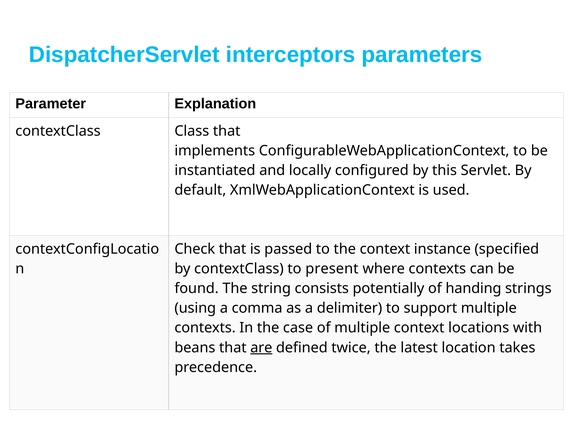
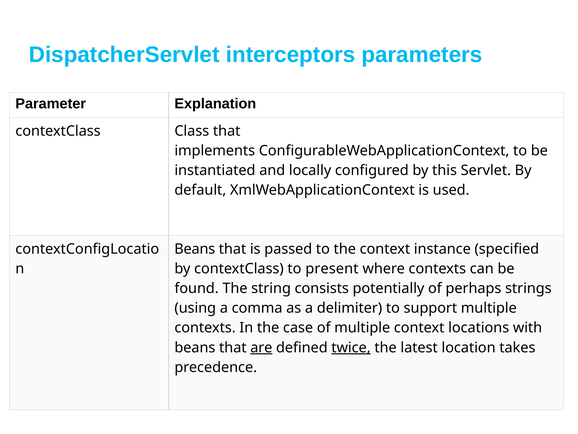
Check: Check -> Beans (195, 249)
handing: handing -> perhaps (473, 288)
twice underline: none -> present (351, 347)
